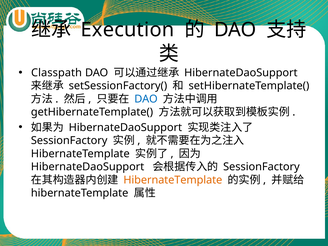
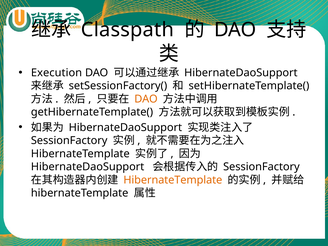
Execution: Execution -> Classpath (127, 30)
Classpath: Classpath -> Execution (57, 73)
DAO colour: blue -> orange (146, 99)
